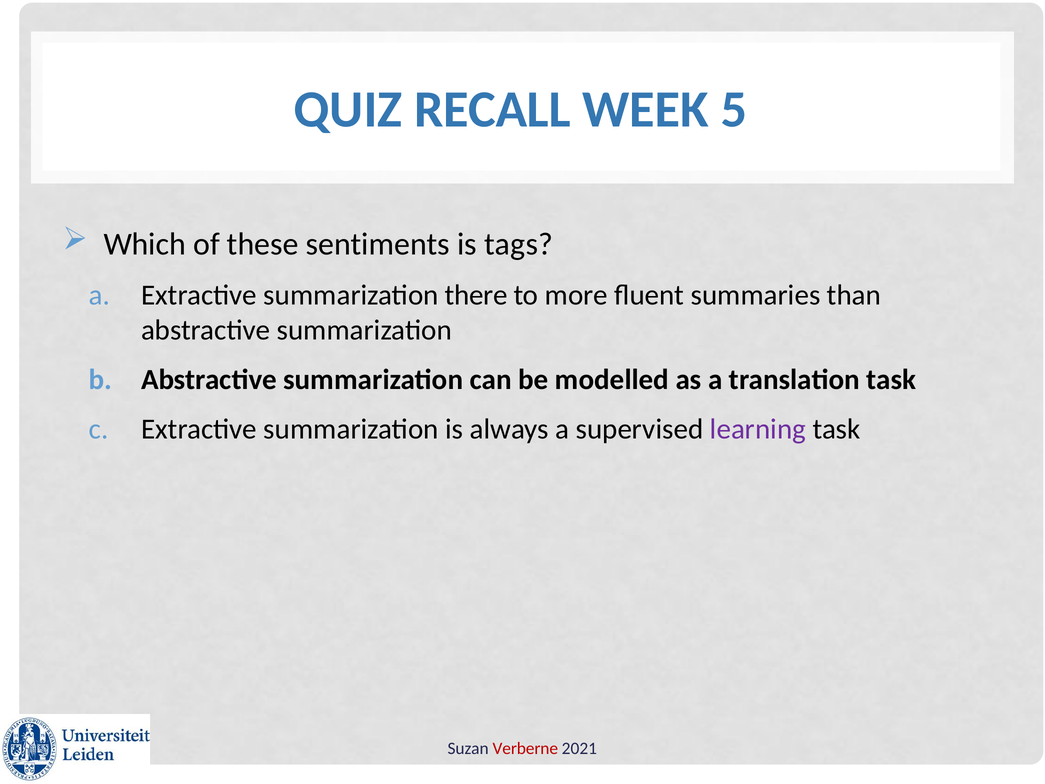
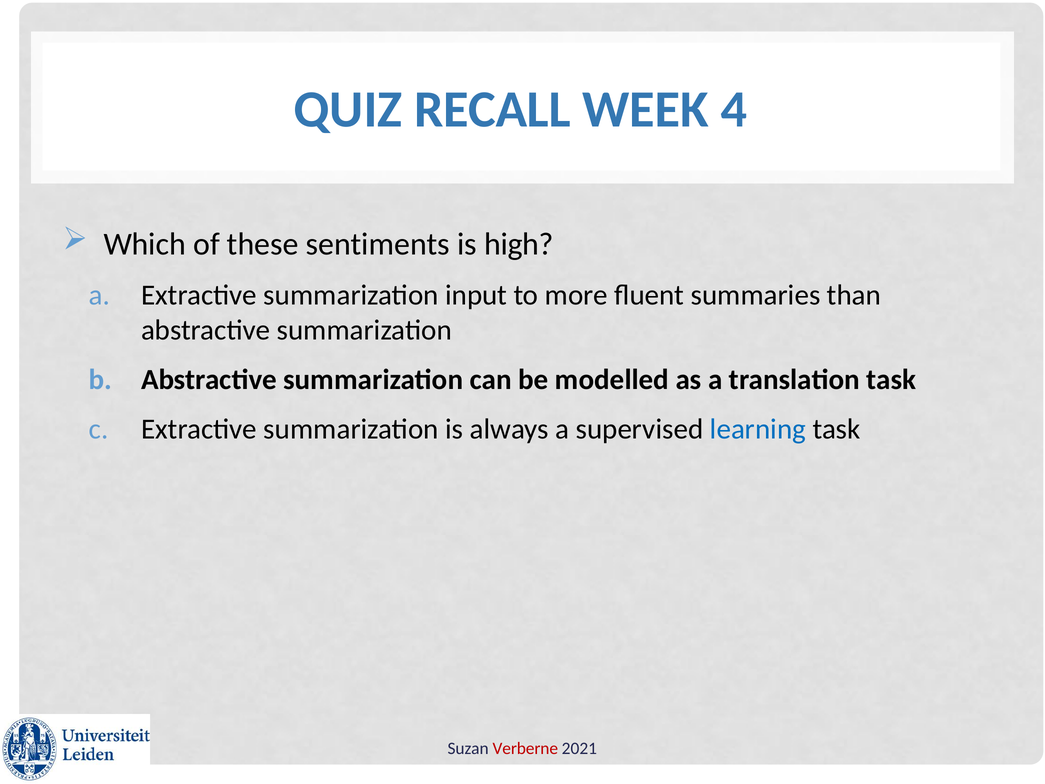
5: 5 -> 4 (734, 110)
tags: tags -> high (519, 244)
there: there -> input (476, 295)
learning colour: purple -> blue (758, 429)
